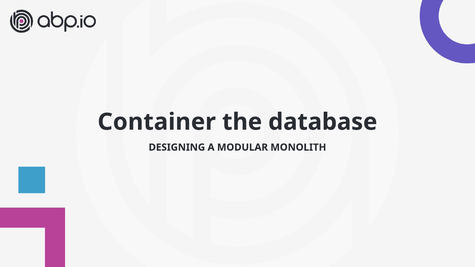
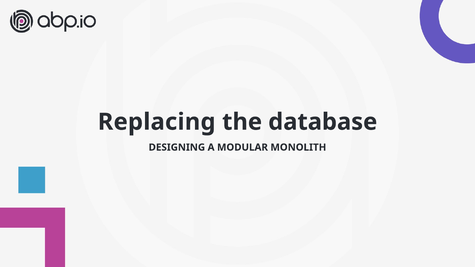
Container: Container -> Replacing (157, 122)
